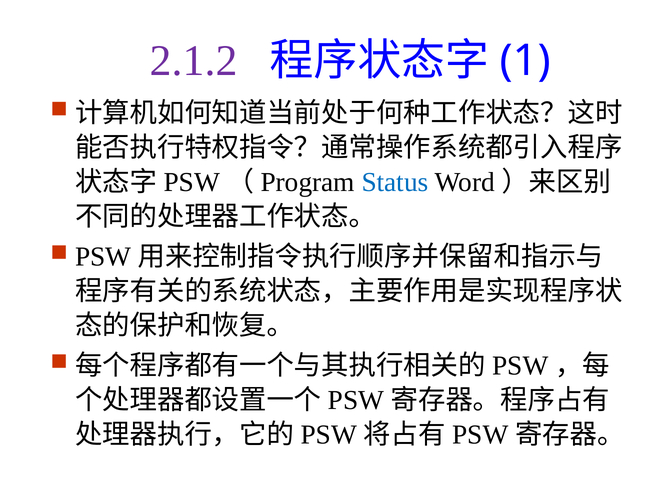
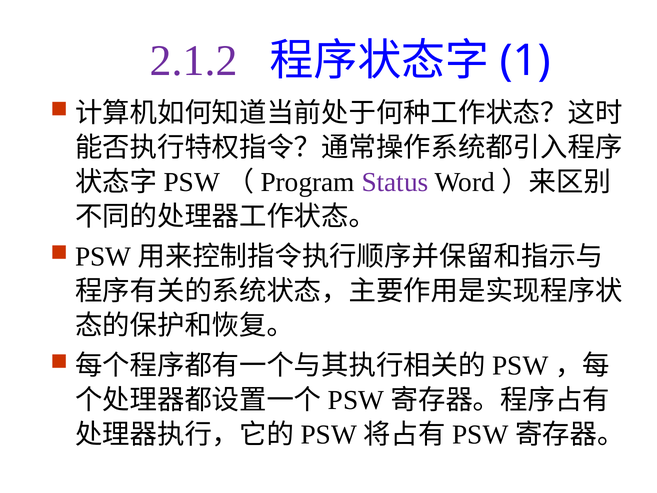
Status colour: blue -> purple (395, 182)
